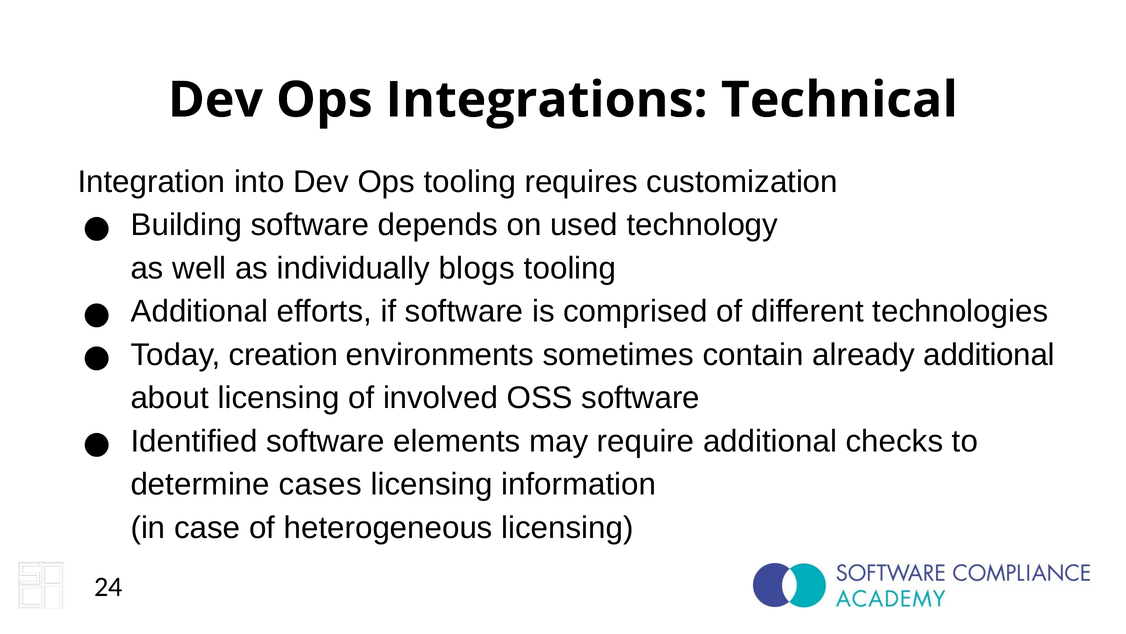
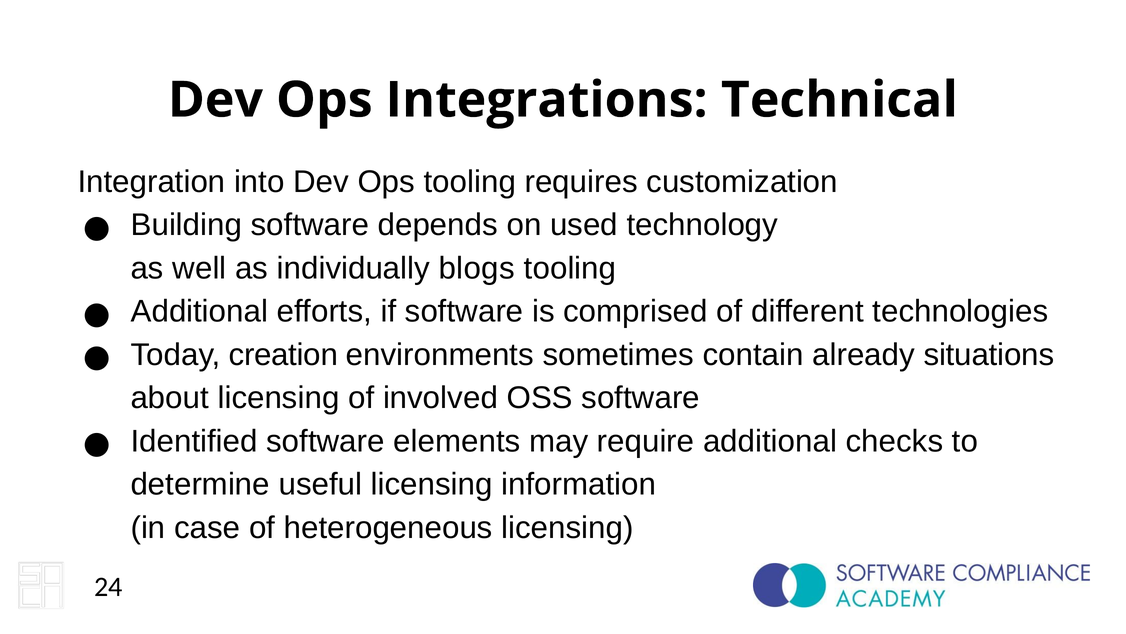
already additional: additional -> situations (989, 354)
cases: cases -> useful (320, 484)
